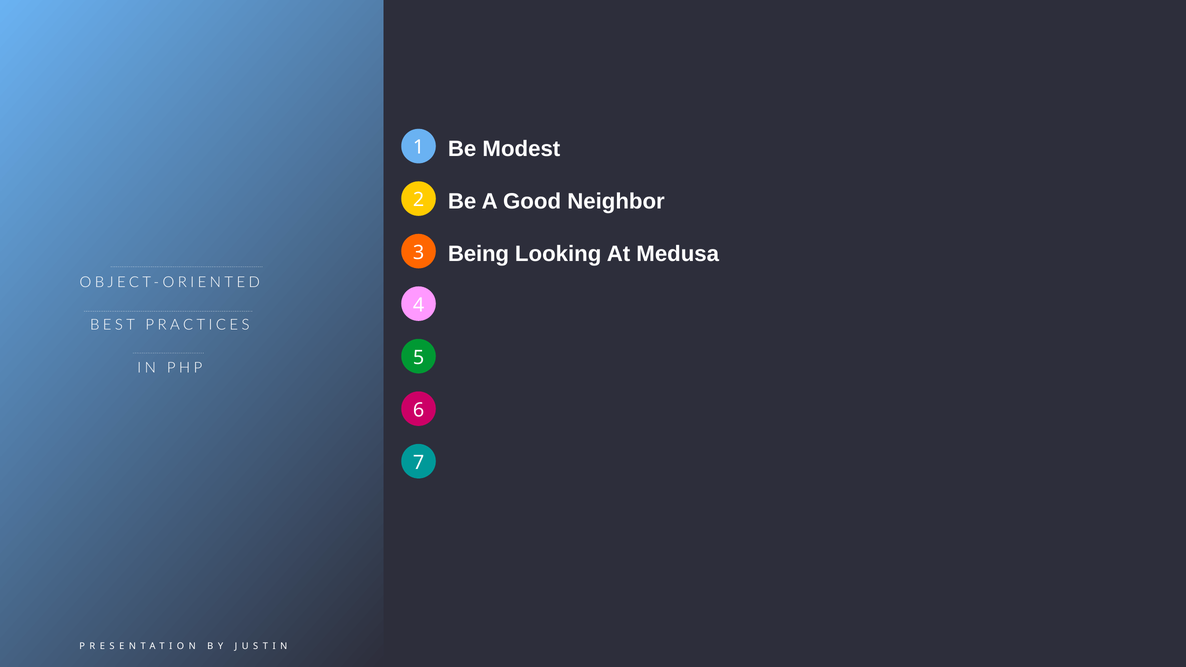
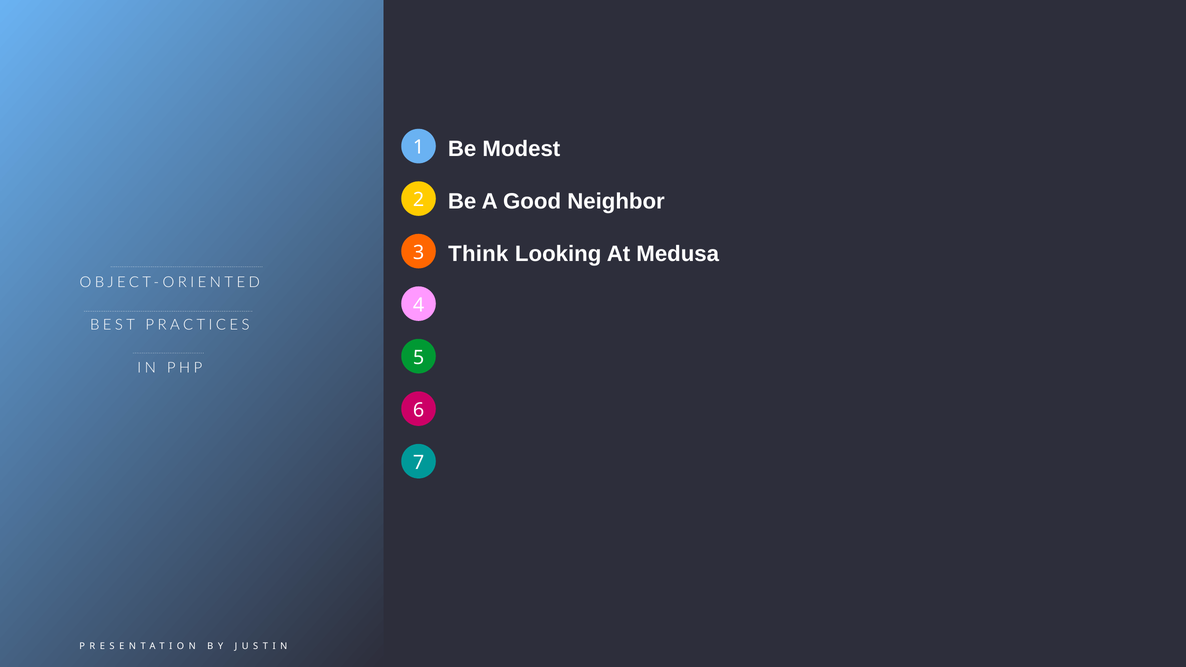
Being: Being -> Think (478, 254)
